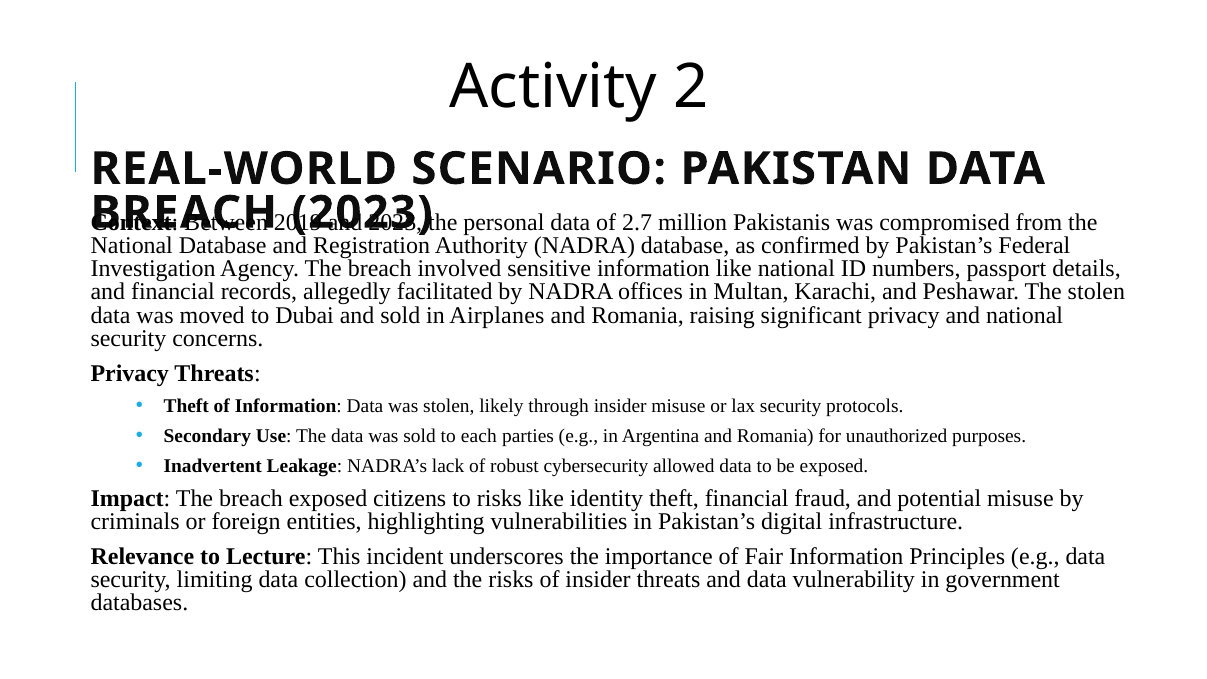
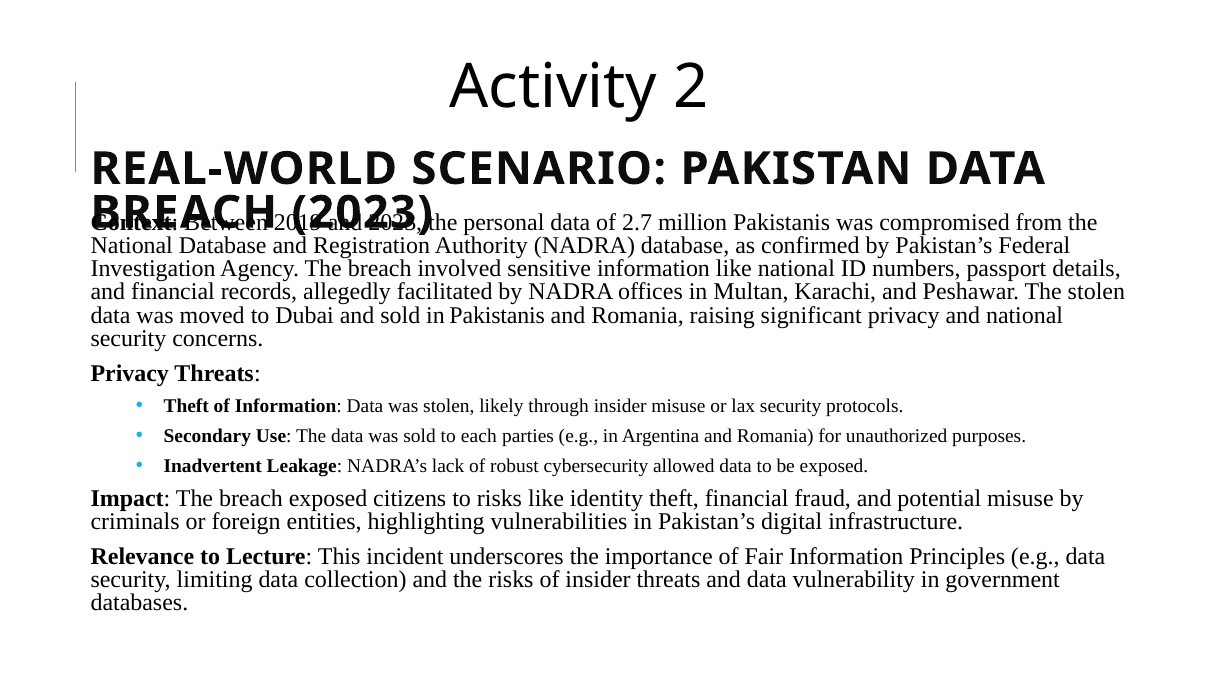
in Airplanes: Airplanes -> Pakistanis (497, 315)
